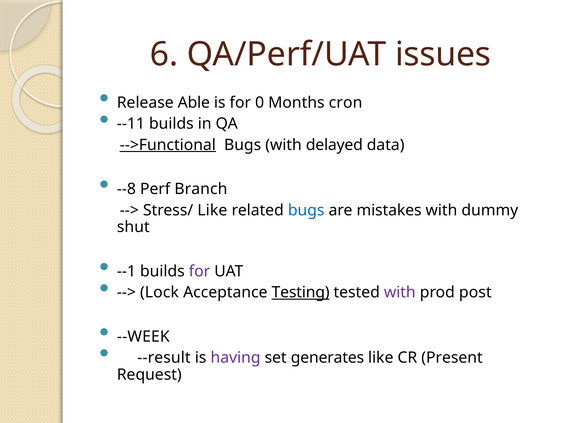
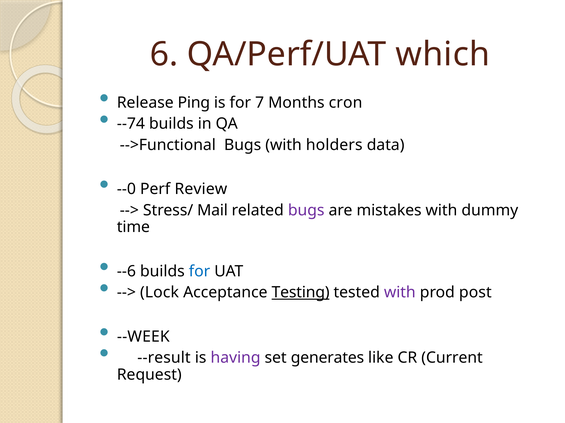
issues: issues -> which (443, 55)
Able: Able -> Ping (194, 103)
0: 0 -> 7 (260, 103)
--11: --11 -> --74 (131, 124)
-->Functional underline: present -> none (168, 145)
delayed: delayed -> holders (334, 145)
--8: --8 -> --0 (126, 189)
Branch: Branch -> Review (201, 189)
Stress/ Like: Like -> Mail (212, 211)
bugs colour: blue -> purple (306, 211)
shut: shut -> time (133, 227)
--1: --1 -> --6 (126, 272)
for colour: purple -> blue (199, 272)
Present: Present -> Current (452, 358)
